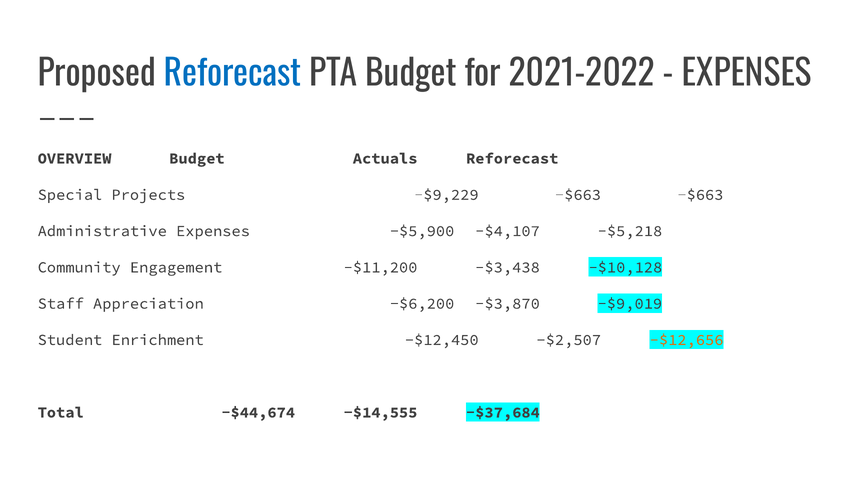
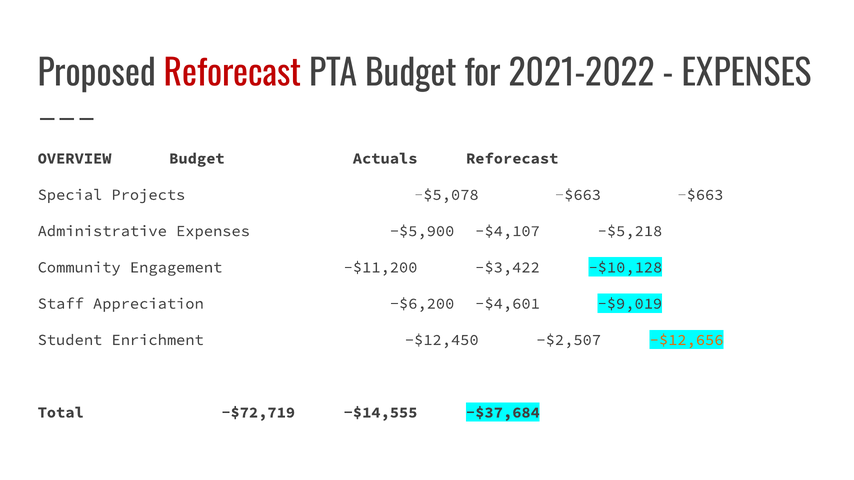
Reforecast colour: blue -> red (233, 74)
-$9,229: -$9,229 -> -$5,078 (446, 195)
-$3,438: -$3,438 -> -$3,422 (508, 268)
-$3,870: -$3,870 -> -$4,601 (508, 304)
-$44,674: -$44,674 -> -$72,719 (258, 413)
